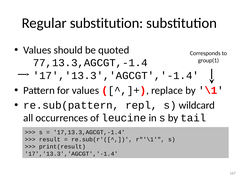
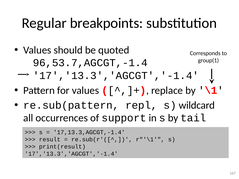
Regular substitution: substitution -> breakpoints (106, 23)
77,13.3,AGCGT,-1.4: 77,13.3,AGCGT,-1.4 -> 96,53.7,AGCGT,-1.4 (90, 63)
leucine: leucine -> support (124, 118)
